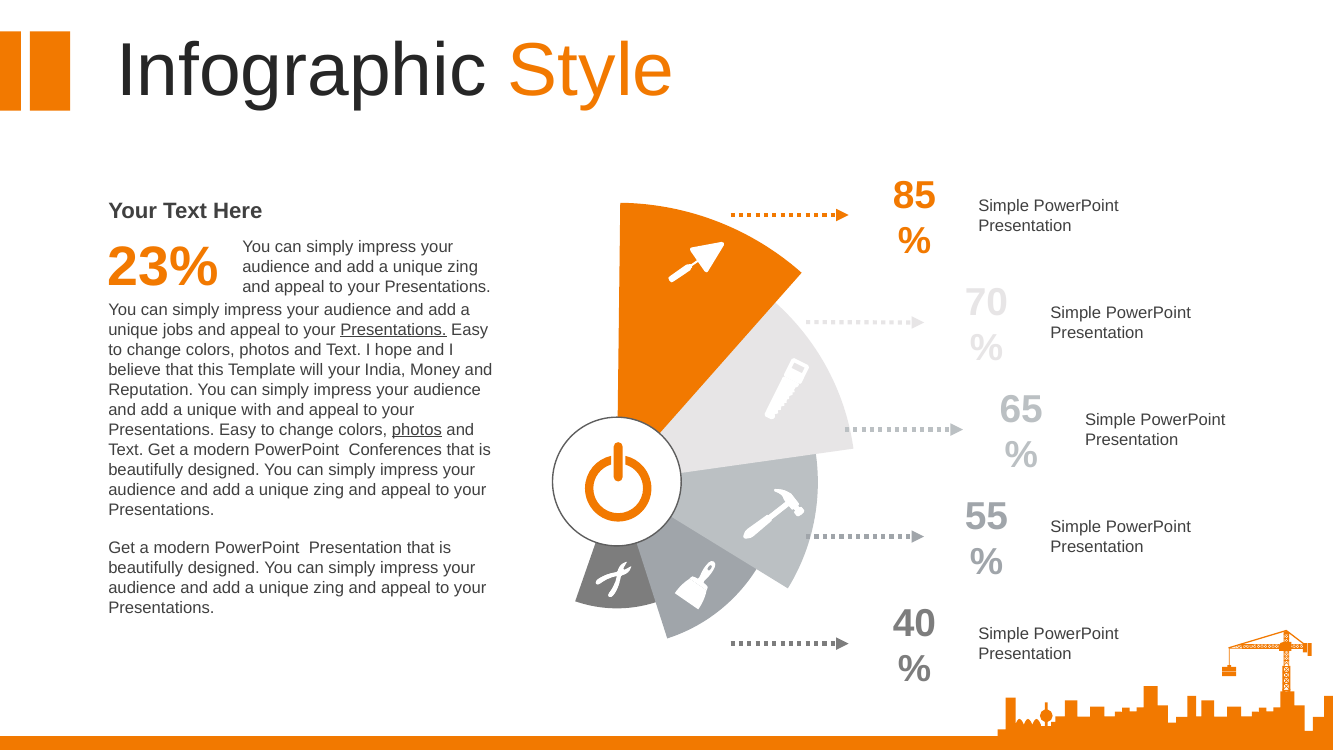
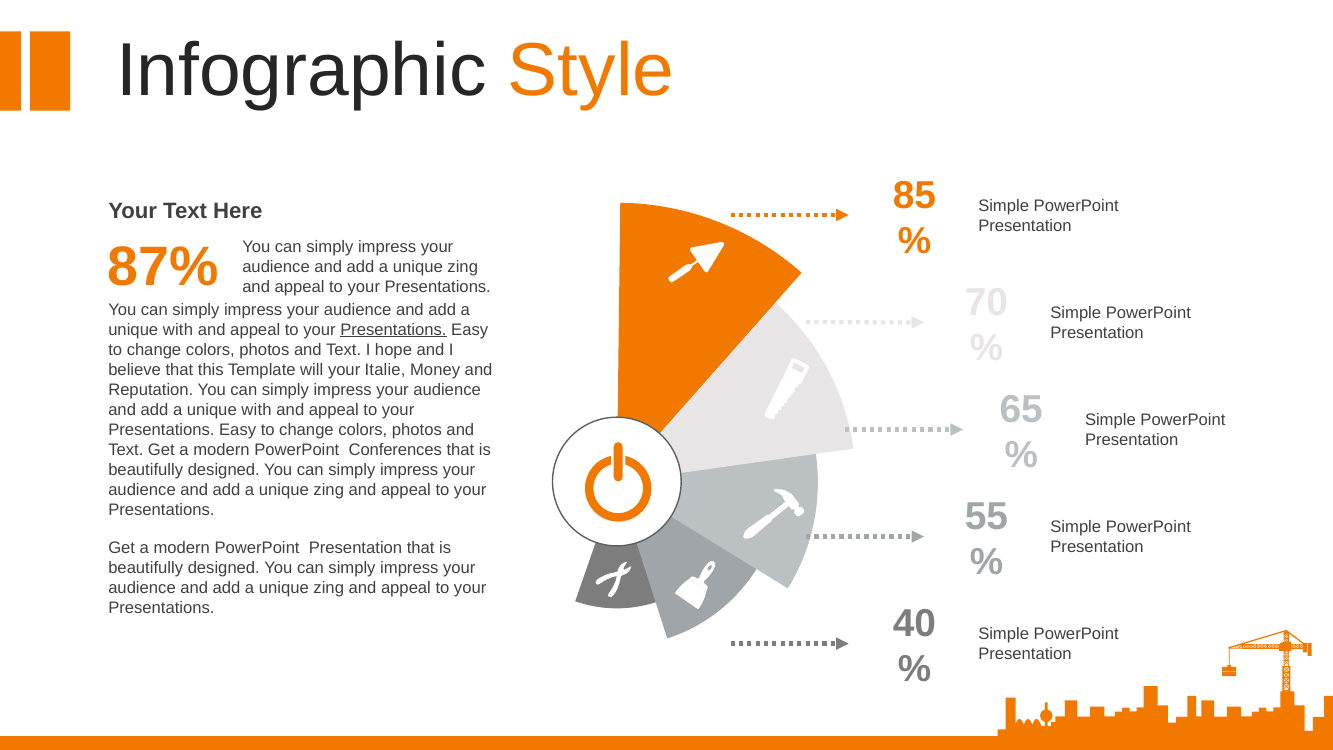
23%: 23% -> 87% (163, 268)
jobs: jobs -> with (178, 330)
India: India -> Italie (385, 370)
photos underline: present -> none (417, 430)
